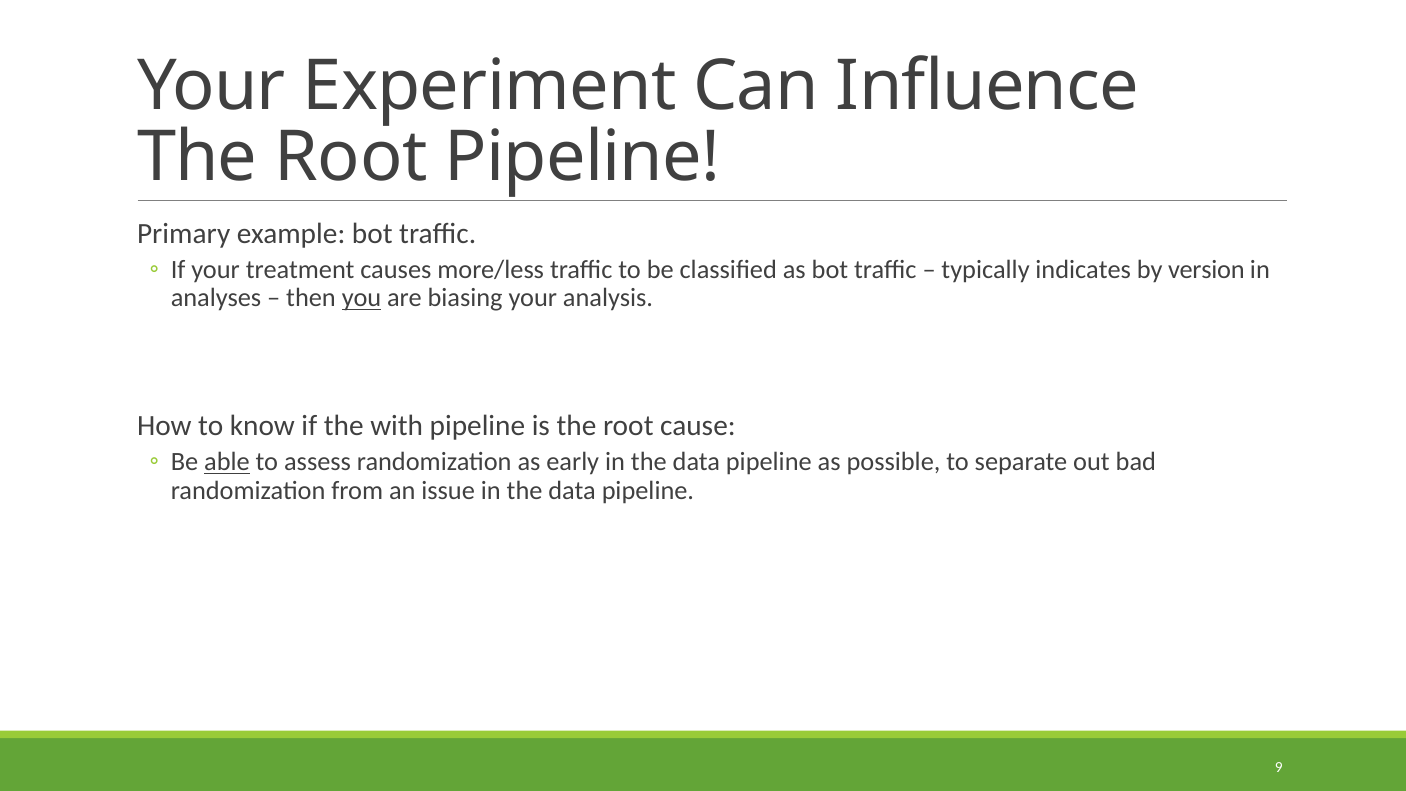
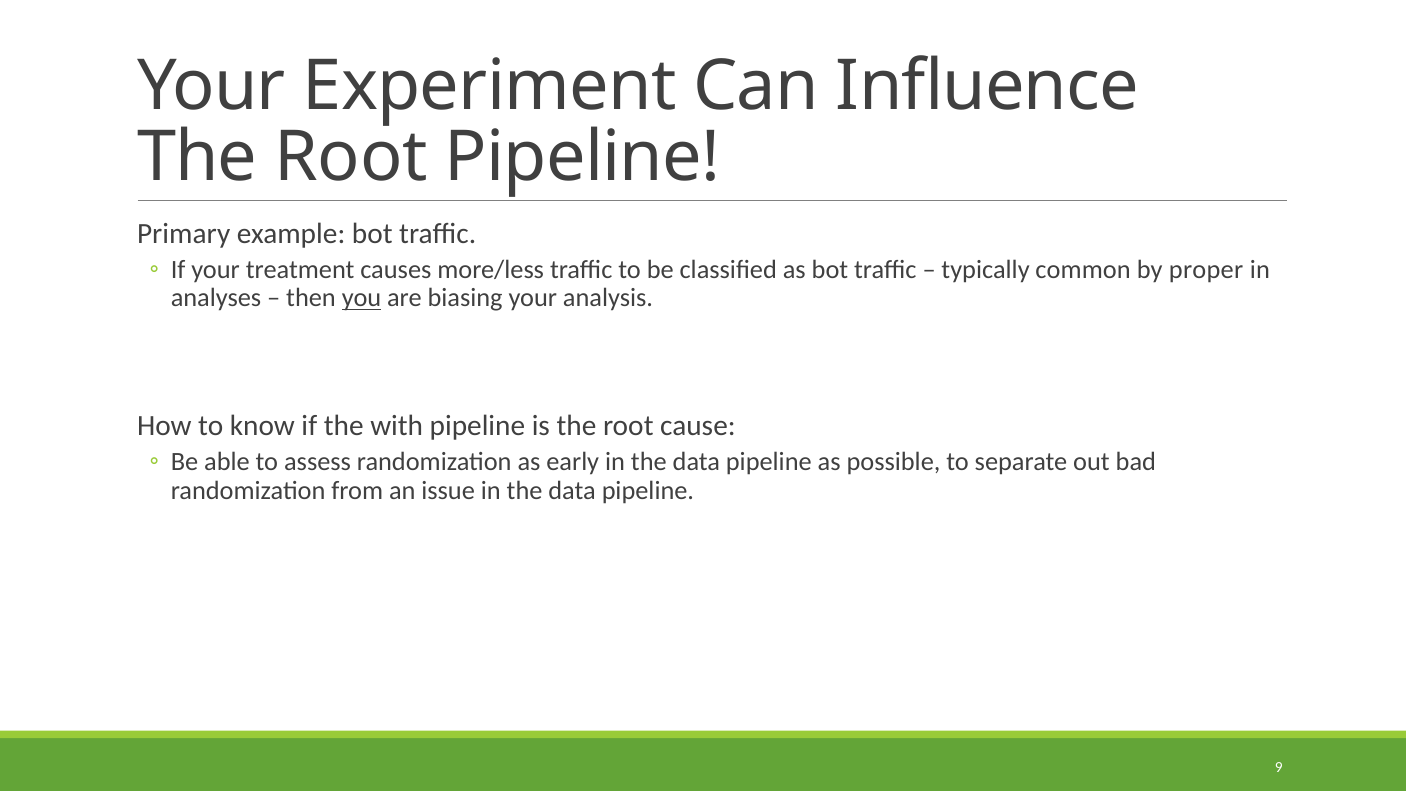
indicates: indicates -> common (1083, 270)
version: version -> proper (1206, 270)
able underline: present -> none (227, 462)
